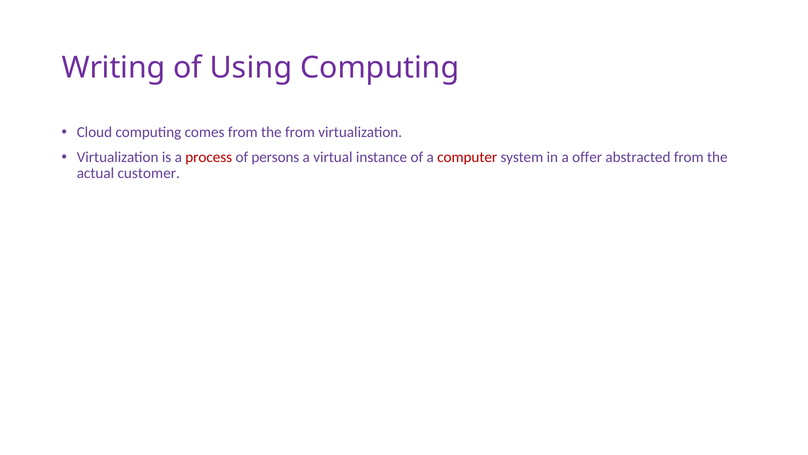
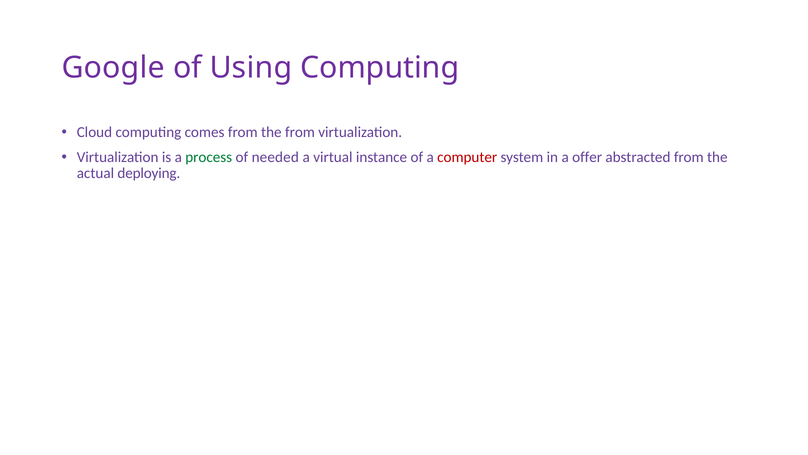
Writing: Writing -> Google (113, 68)
process colour: red -> green (209, 157)
persons: persons -> needed (275, 157)
customer: customer -> deploying (149, 173)
